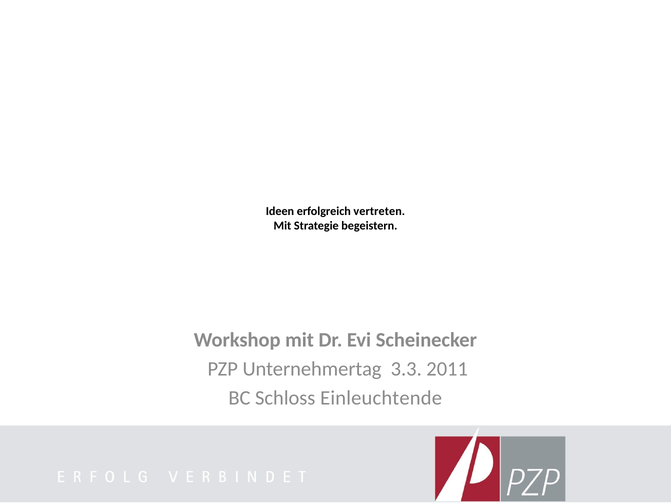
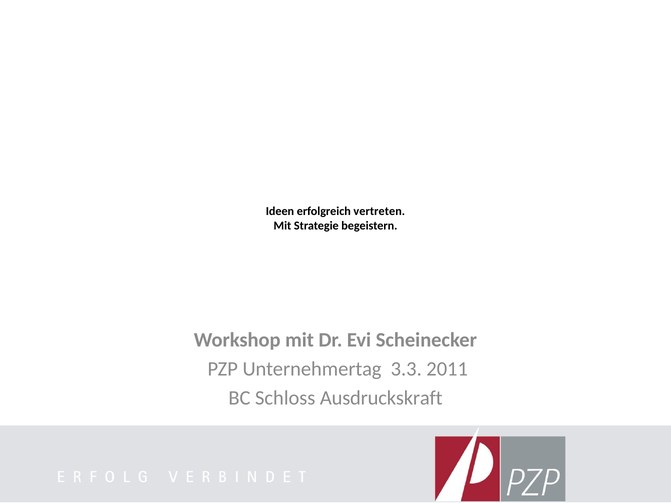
Einleuchtende: Einleuchtende -> Ausdruckskraft (381, 398)
